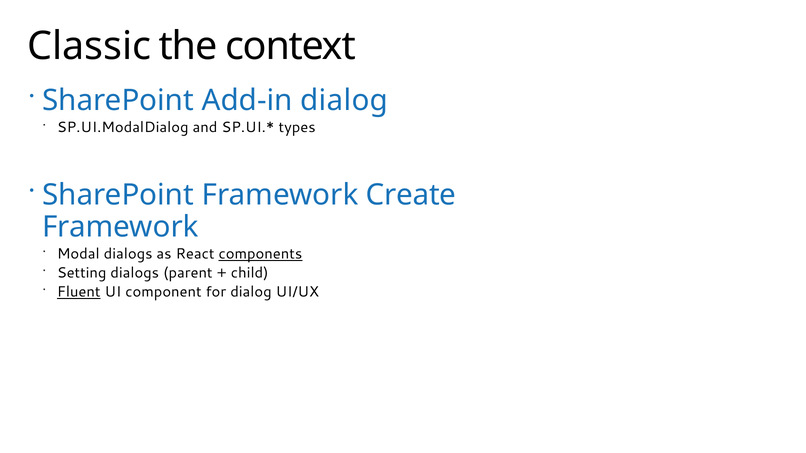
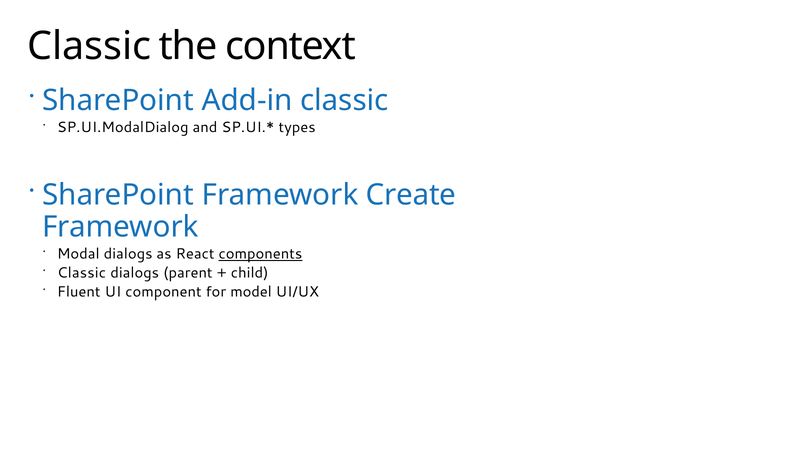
Add-in dialog: dialog -> classic (344, 100)
Setting: Setting -> Classic (82, 273)
Fluent underline: present -> none (79, 292)
for dialog: dialog -> model (251, 292)
